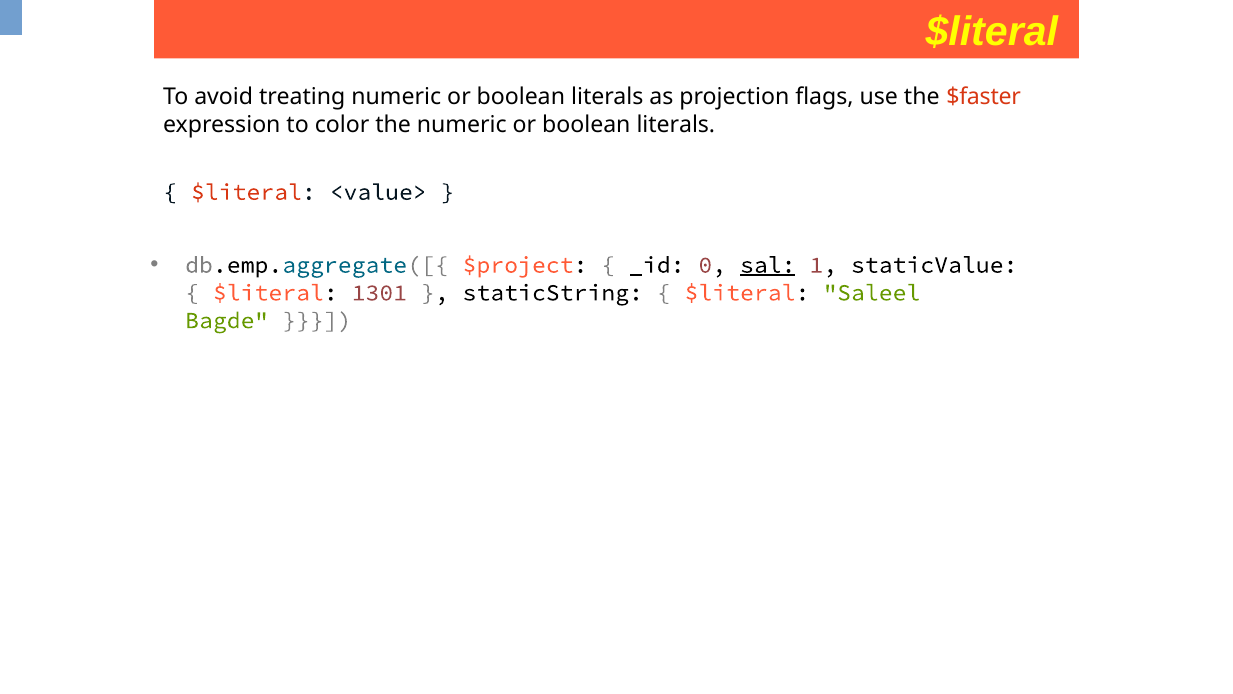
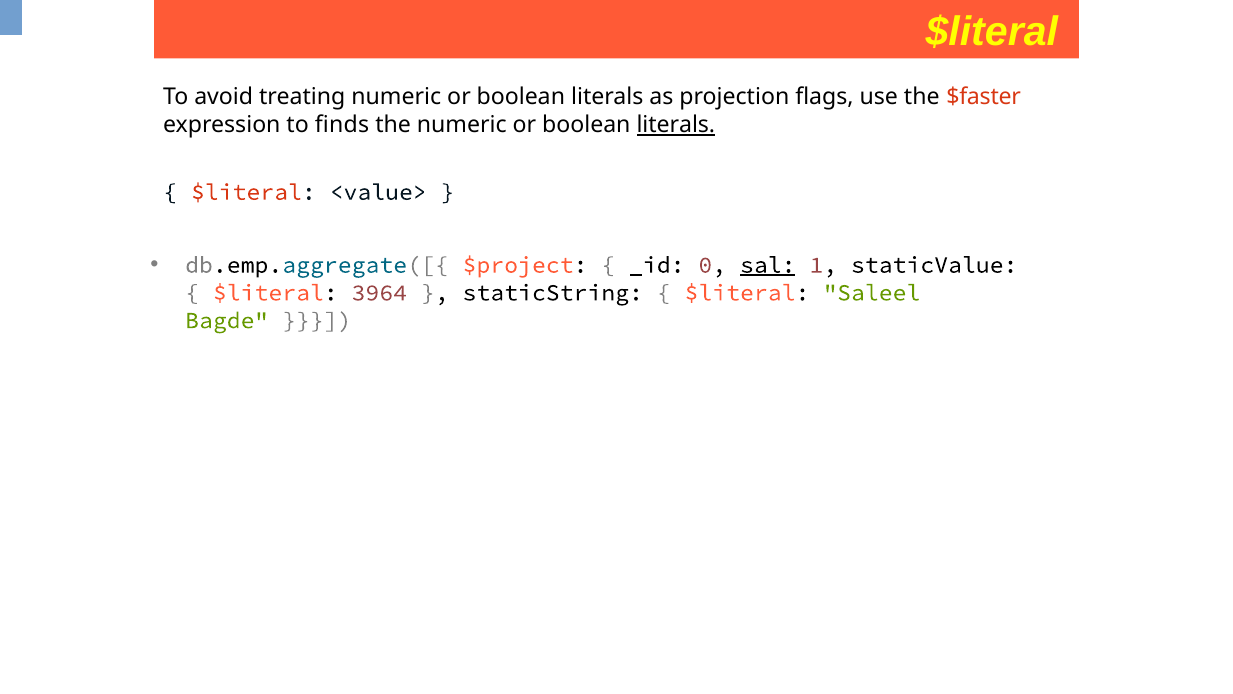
color: color -> finds (342, 125)
literals underline: none -> present (676, 125)
1301: 1301 -> 3964 (379, 293)
